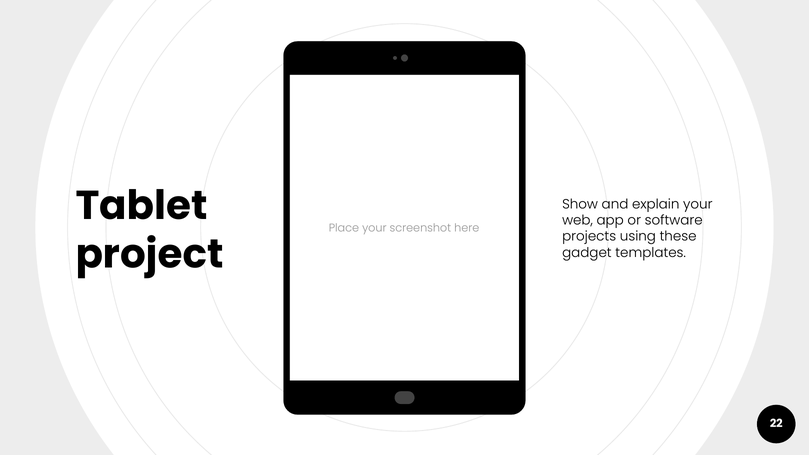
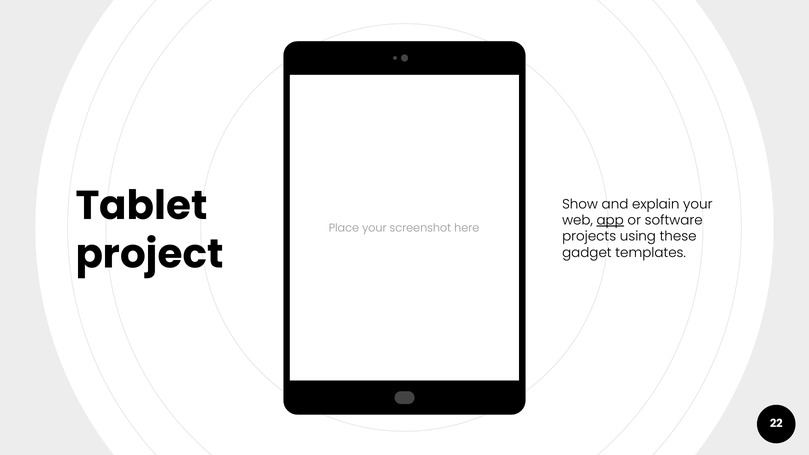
app underline: none -> present (610, 220)
